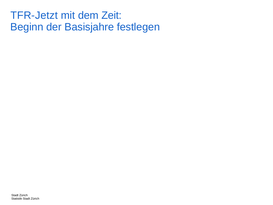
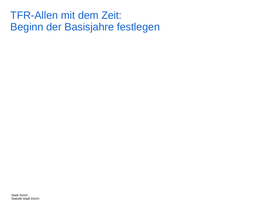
TFR-Jetzt: TFR-Jetzt -> TFR-Allen (34, 15)
